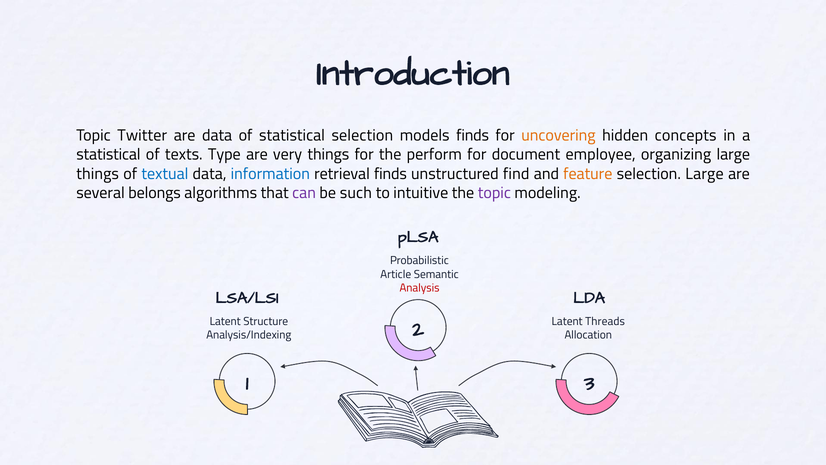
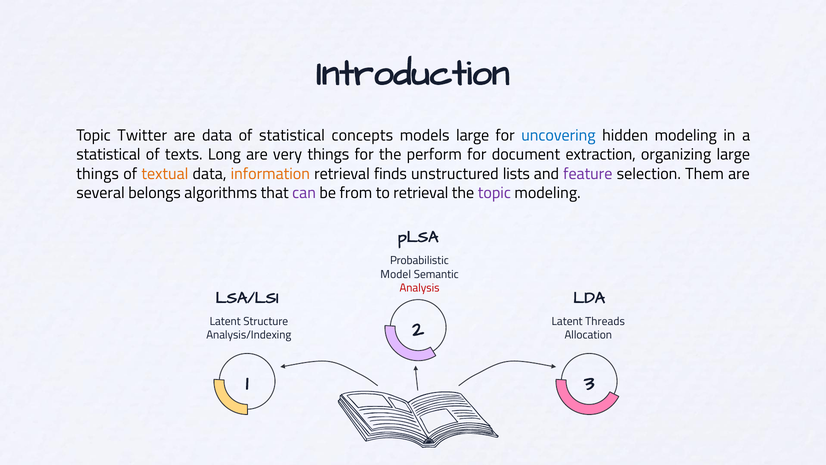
statistical selection: selection -> concepts (362, 135)
models finds: finds -> large (473, 135)
uncovering colour: orange -> blue (558, 135)
hidden concepts: concepts -> modeling (686, 135)
Type: Type -> Long (224, 154)
employee: employee -> extraction (601, 154)
textual colour: blue -> orange (165, 174)
information colour: blue -> orange (270, 174)
find: find -> lists (516, 174)
feature colour: orange -> purple (588, 174)
selection Large: Large -> Them (705, 174)
such: such -> from (356, 193)
to intuitive: intuitive -> retrieval (421, 193)
Article: Article -> Model (396, 274)
